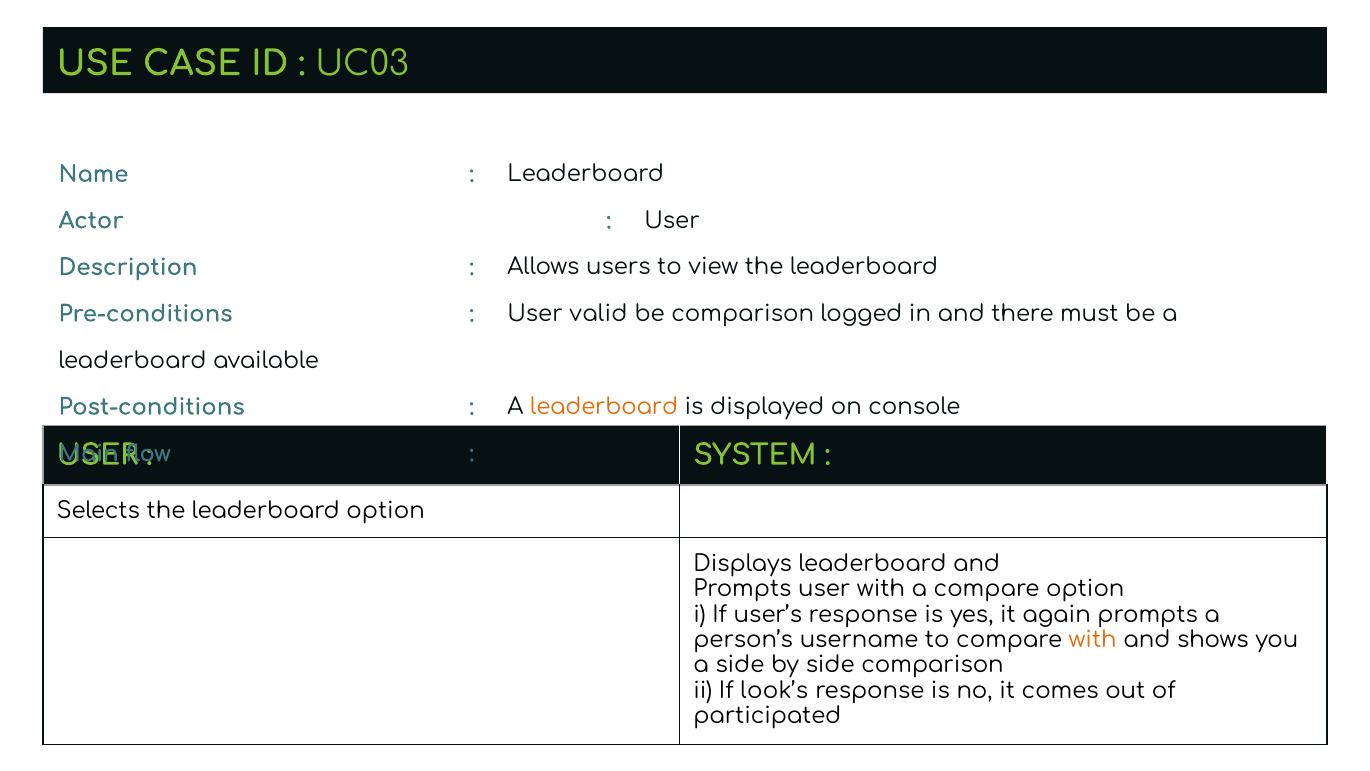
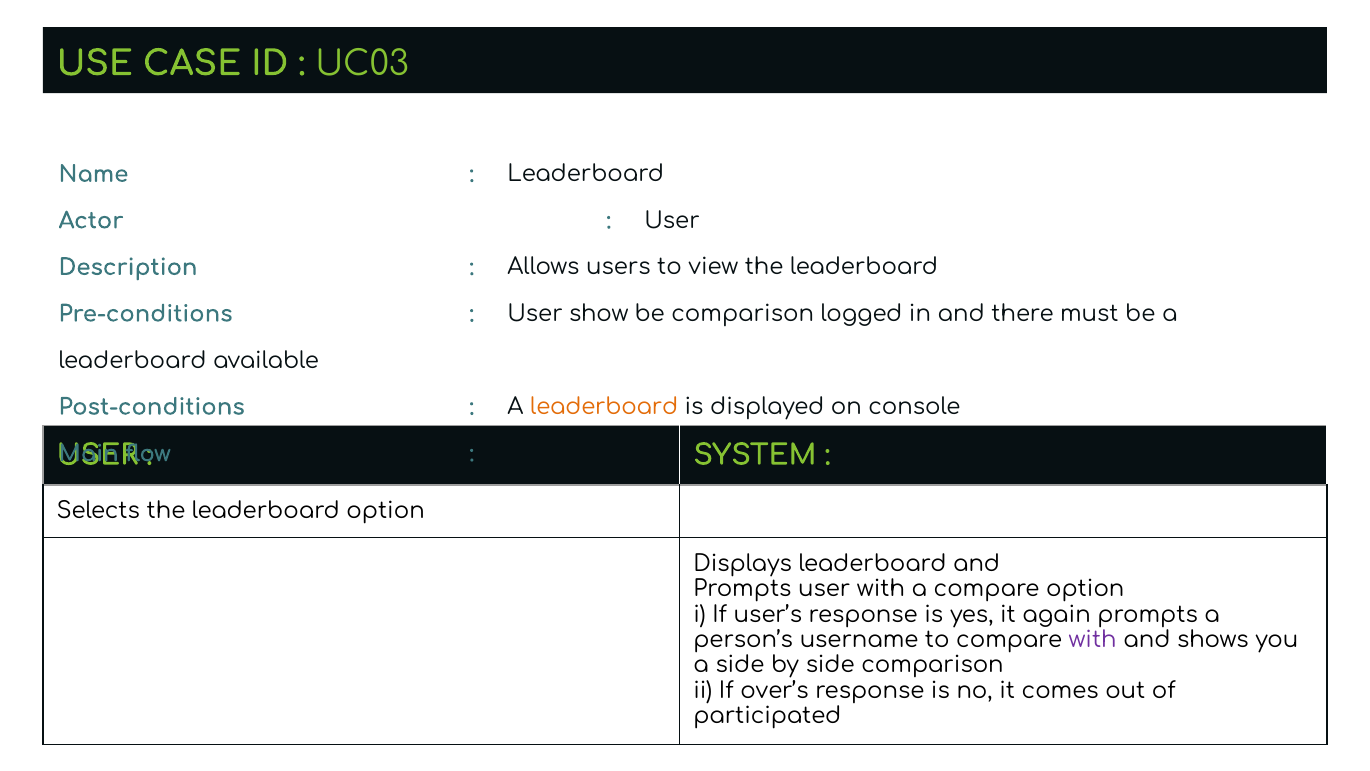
valid: valid -> show (599, 314)
with colour: orange -> purple (1093, 640)
look’s: look’s -> over’s (774, 690)
